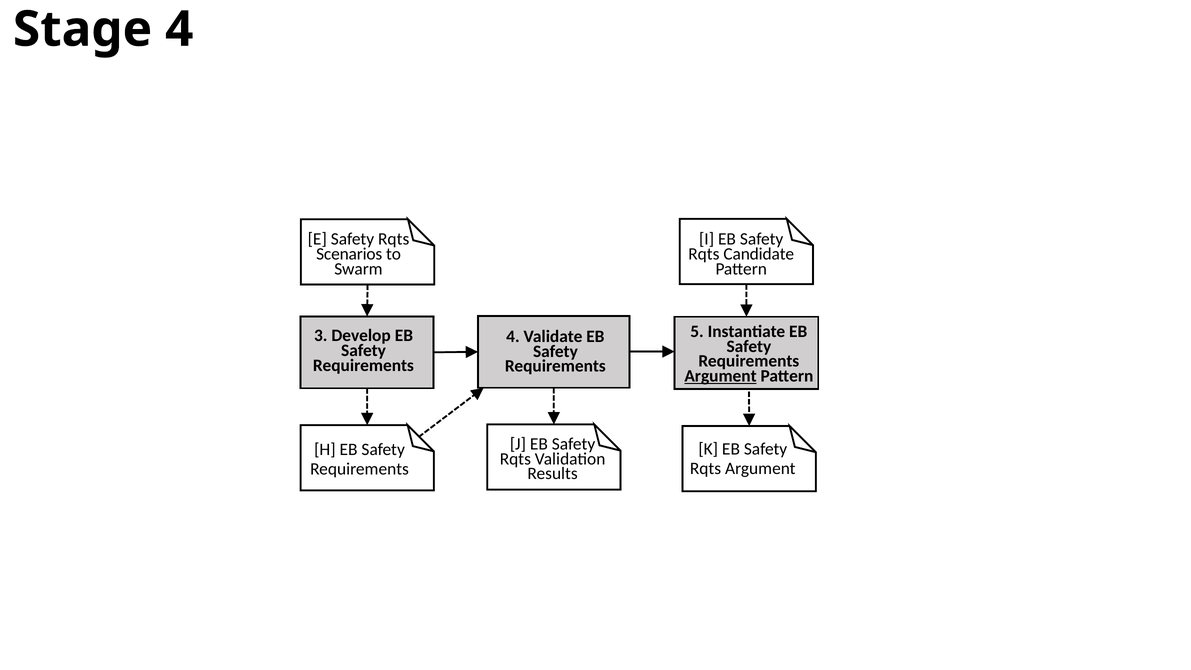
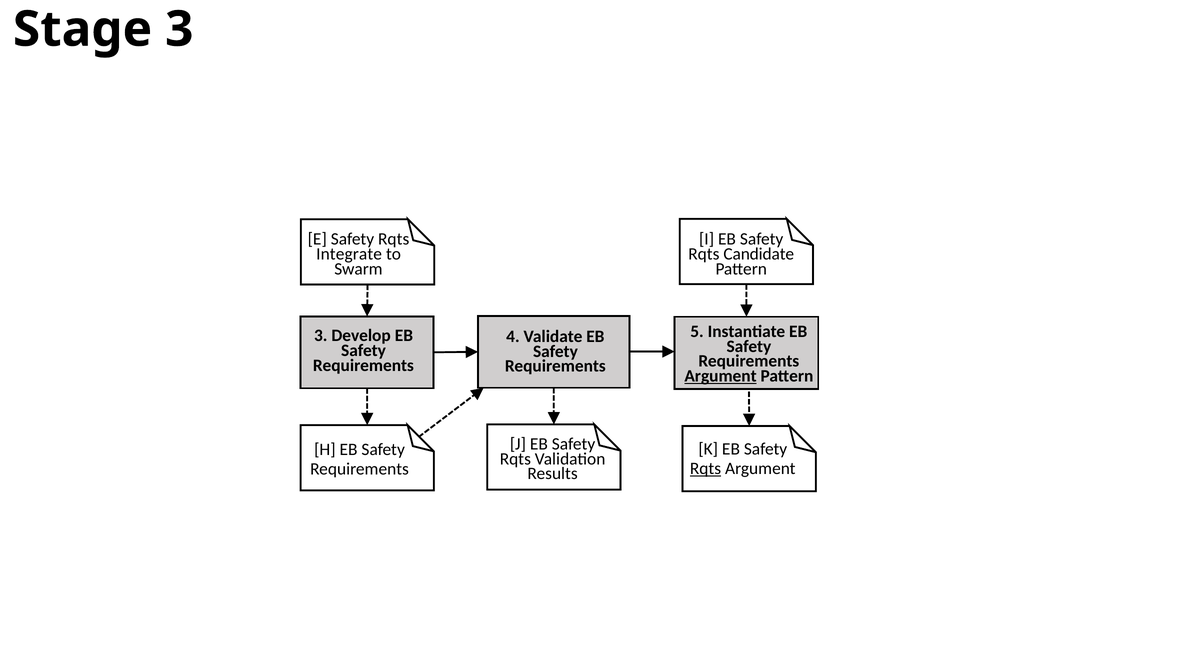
Stage 4: 4 -> 3 (179, 29)
Scenarios: Scenarios -> Integrate (349, 254)
Rqts underline: none -> present (705, 468)
